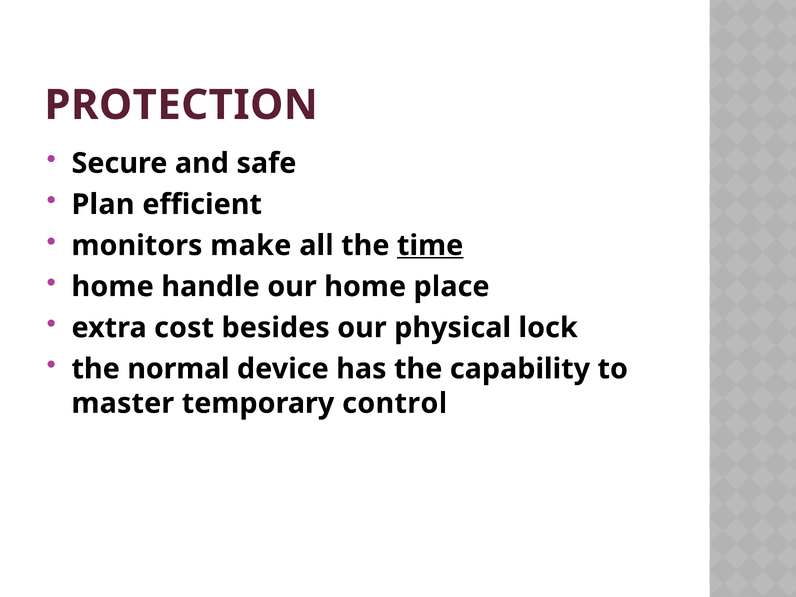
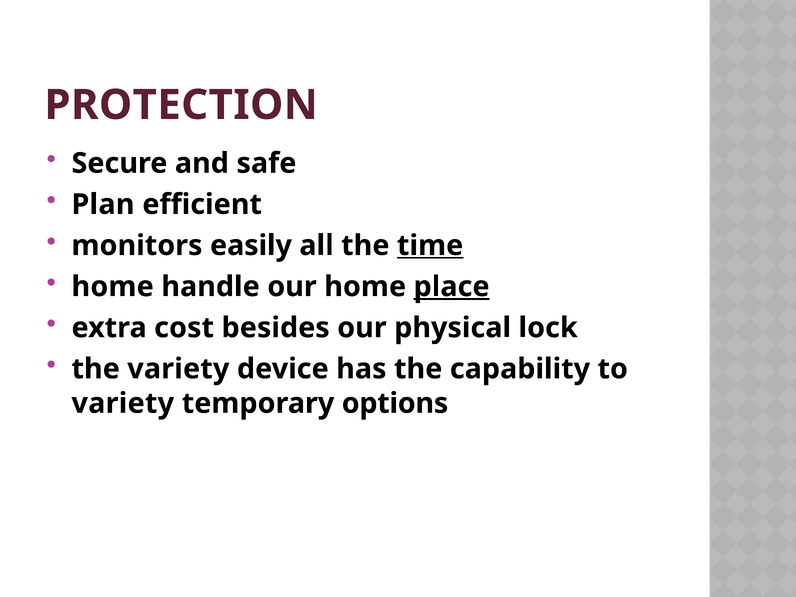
make: make -> easily (251, 246)
place underline: none -> present (452, 287)
the normal: normal -> variety (178, 369)
master: master -> variety (123, 403)
control: control -> options (395, 403)
